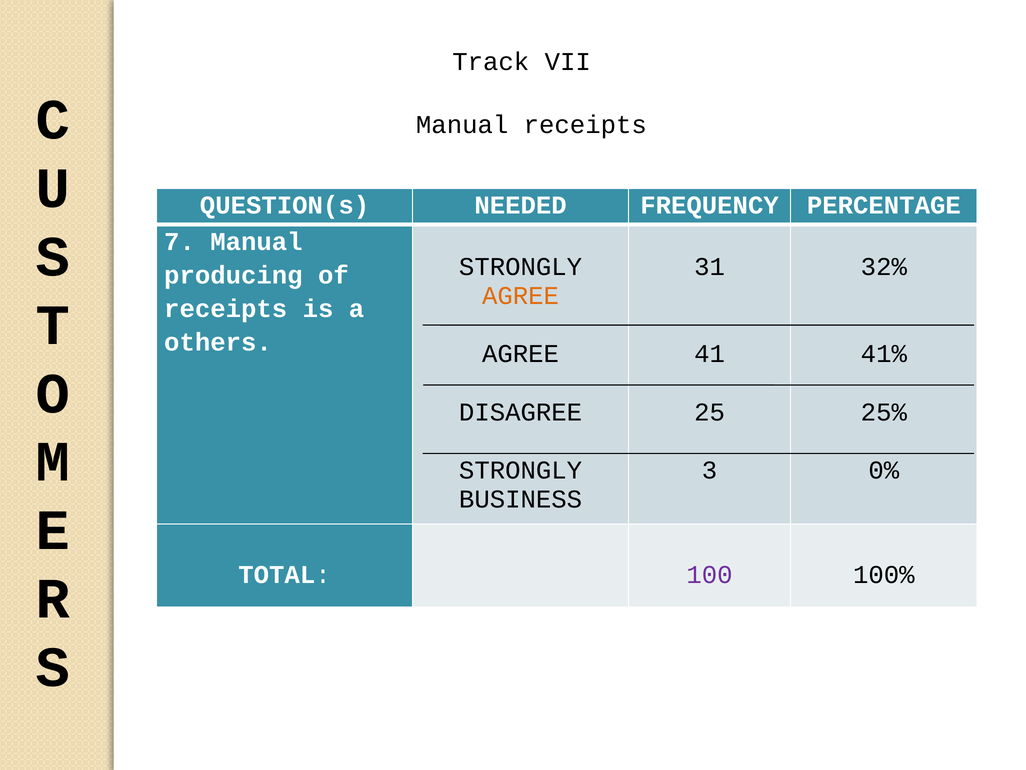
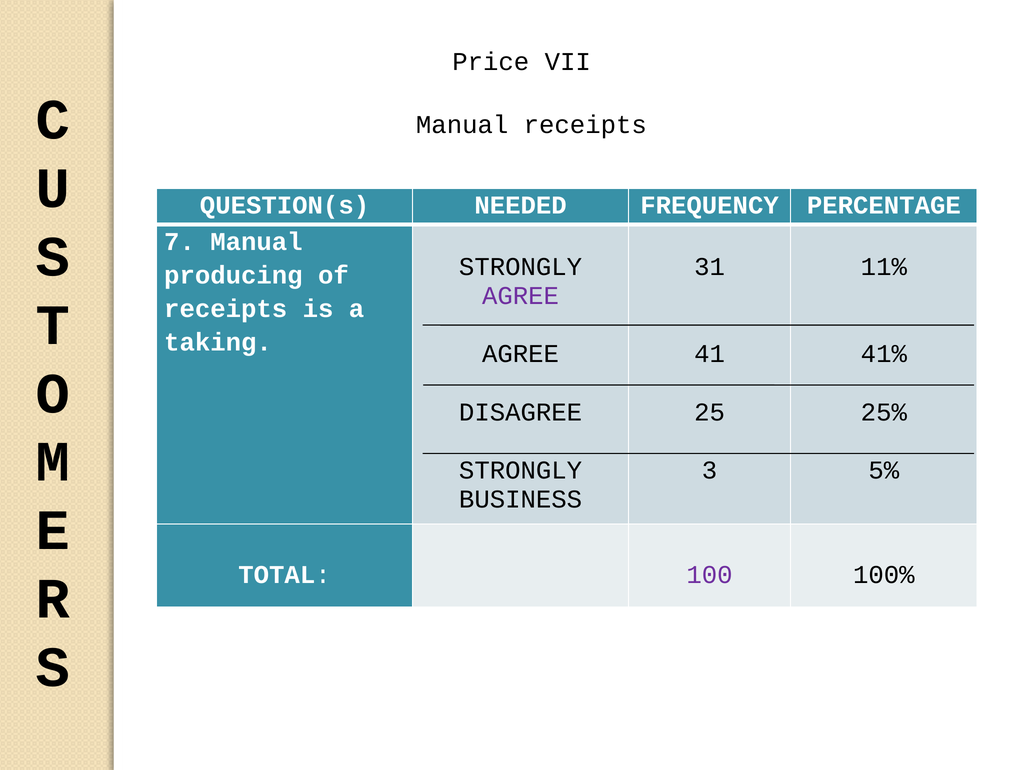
Track: Track -> Price (491, 62)
32%: 32% -> 11% (884, 266)
AGREE colour: orange -> purple (521, 295)
others: others -> taking (218, 342)
0%: 0% -> 5% (884, 470)
